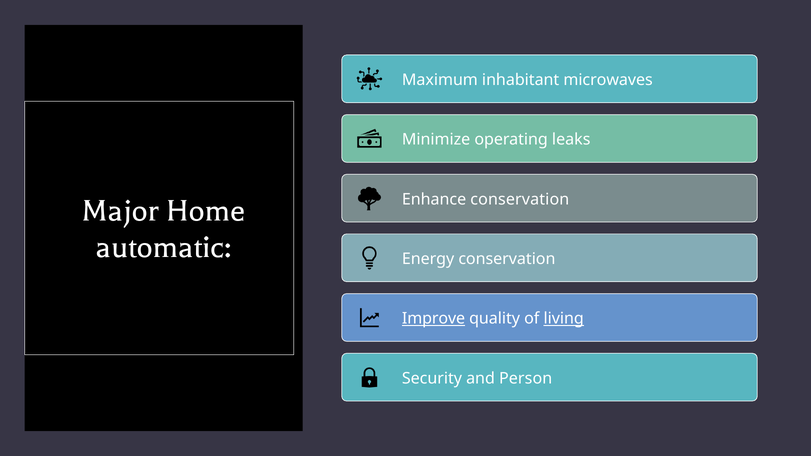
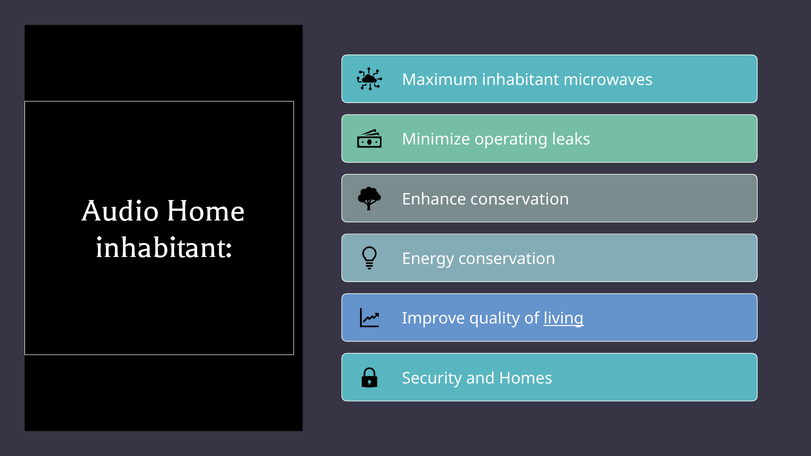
Major: Major -> Audio (121, 210)
automatic: automatic -> inhabitant (164, 246)
Improve underline: present -> none (434, 319)
Person: Person -> Homes (526, 378)
